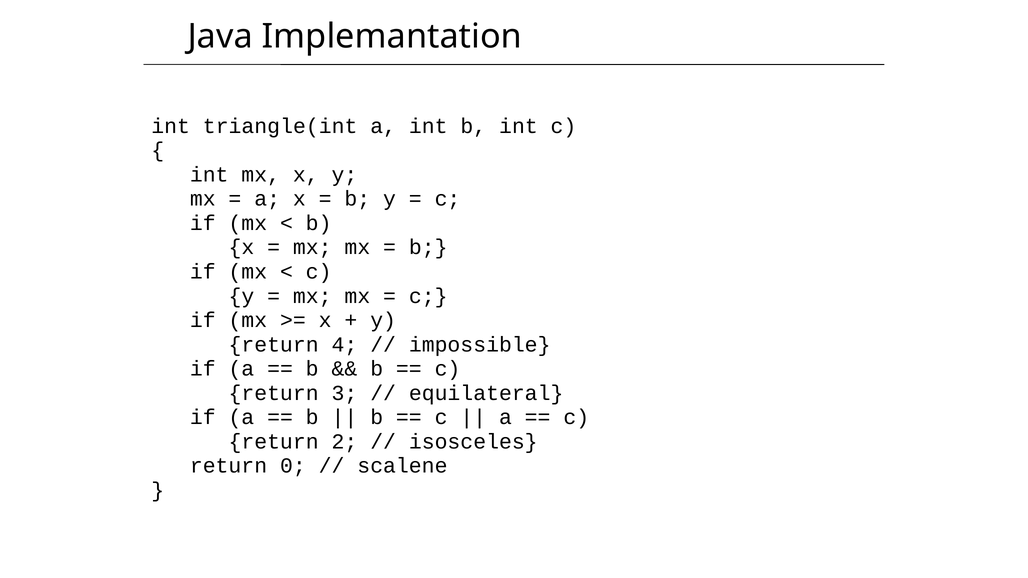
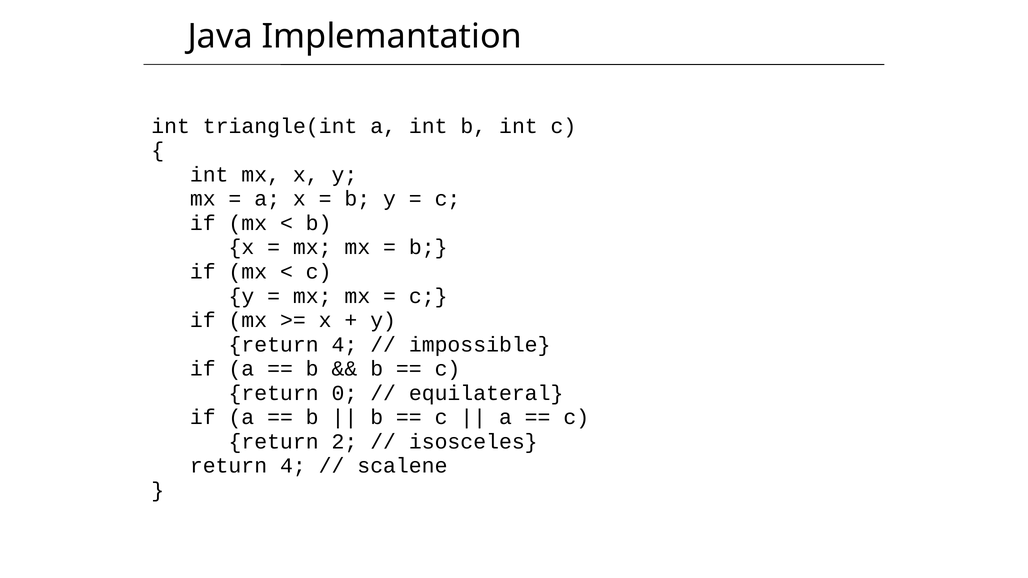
3: 3 -> 0 (344, 393)
0: 0 -> 4 (293, 466)
